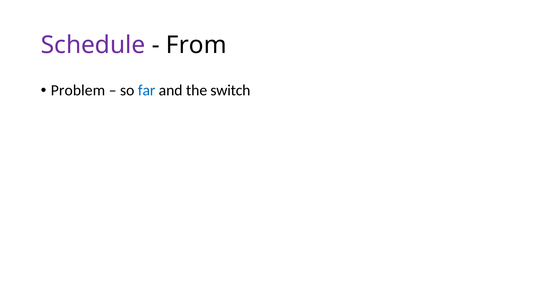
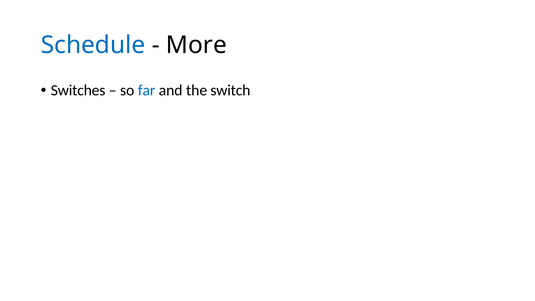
Schedule colour: purple -> blue (93, 45)
From: From -> More (196, 45)
Problem: Problem -> Switches (78, 90)
